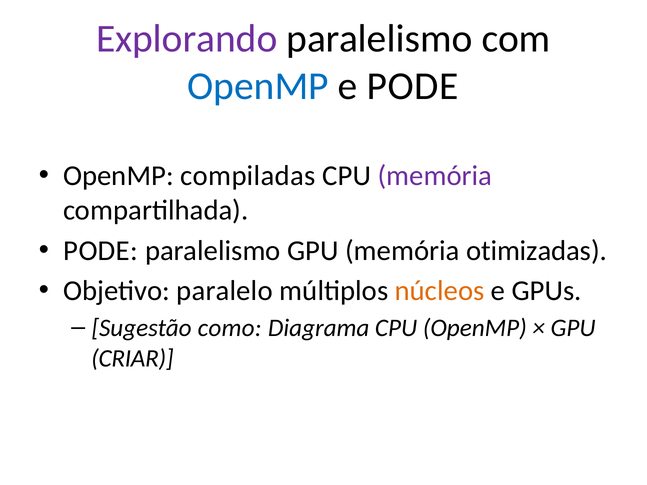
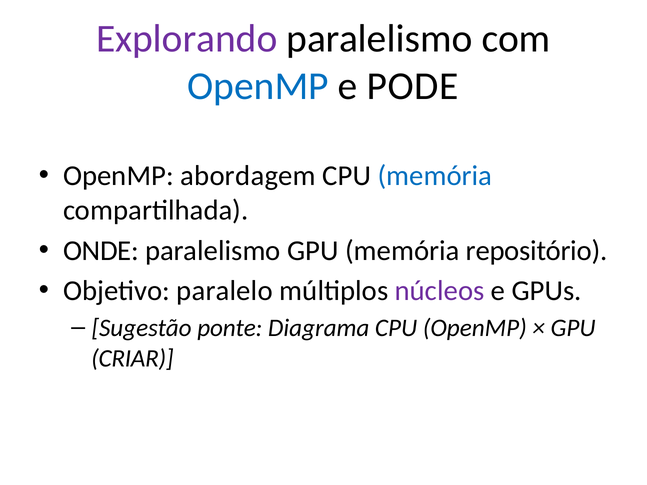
compiladas: compiladas -> abordagem (248, 176)
memória colour: purple -> blue (435, 176)
PODE: PODE -> ONDE (101, 251)
otimizadas: otimizadas -> repositório (537, 251)
núcleos colour: orange -> purple (440, 291)
como: como -> ponte (230, 328)
